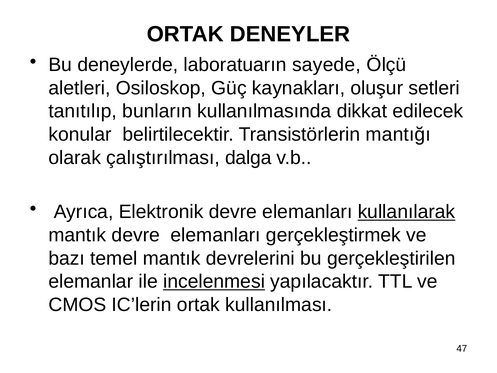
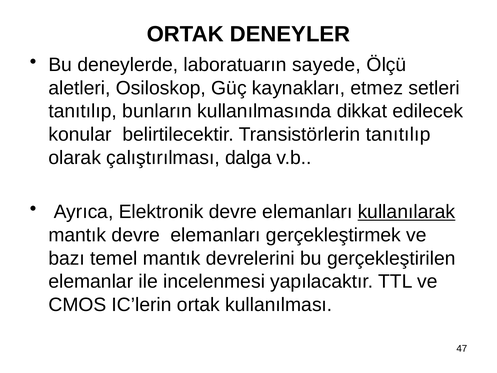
oluşur: oluşur -> etmez (377, 88)
Transistörlerin mantığı: mantığı -> tanıtılıp (398, 134)
incelenmesi underline: present -> none (214, 281)
